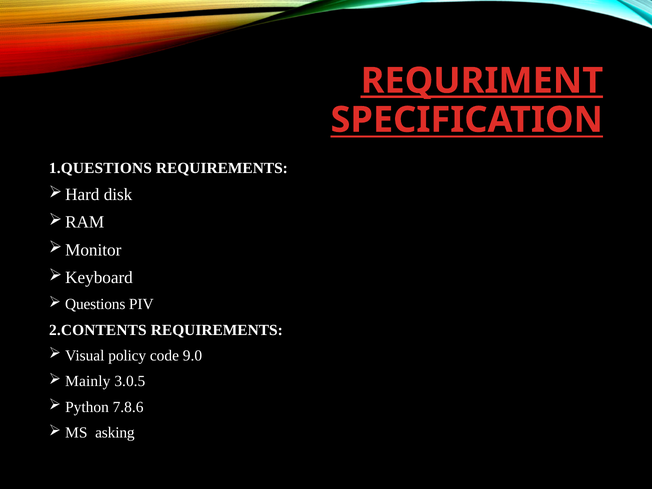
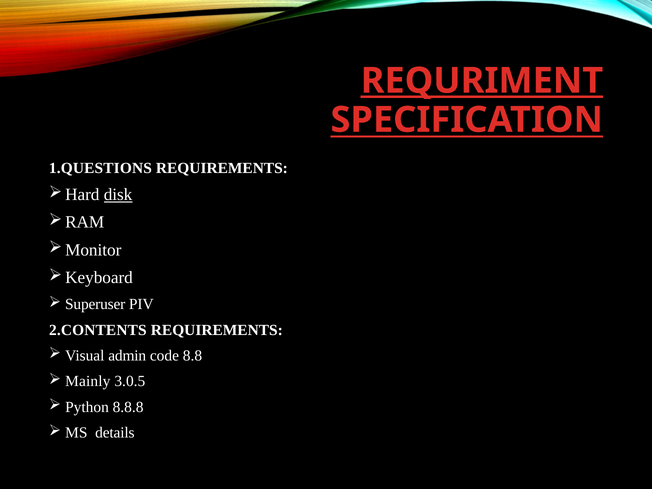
disk underline: none -> present (118, 195)
Questions: Questions -> Superuser (95, 304)
policy: policy -> admin (127, 356)
9.0: 9.0 -> 8.8 (192, 356)
7.8.6: 7.8.6 -> 8.8.8 (128, 407)
asking: asking -> details (115, 433)
